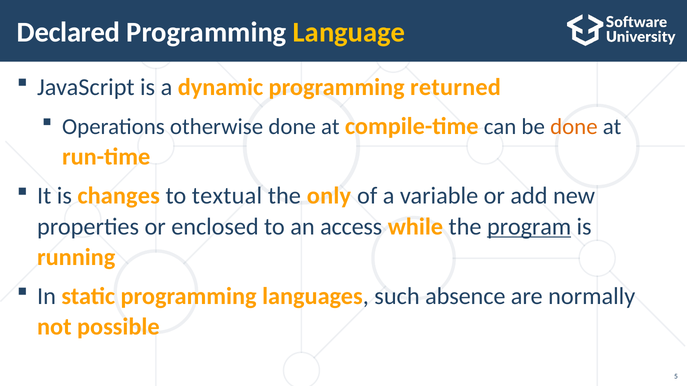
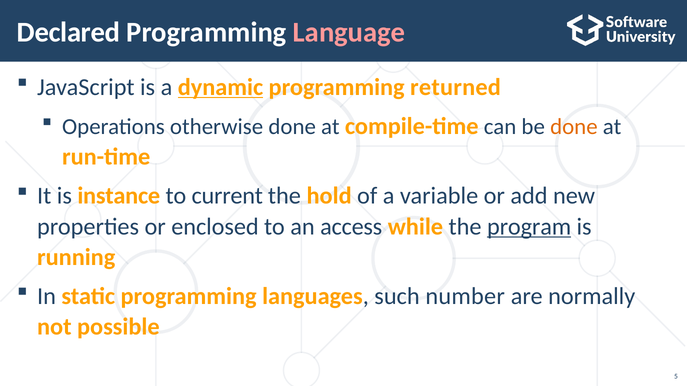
Language colour: yellow -> pink (349, 33)
dynamic underline: none -> present (220, 87)
changes: changes -> instance (119, 196)
textual: textual -> current (227, 196)
only: only -> hold (329, 196)
absence: absence -> number (465, 297)
